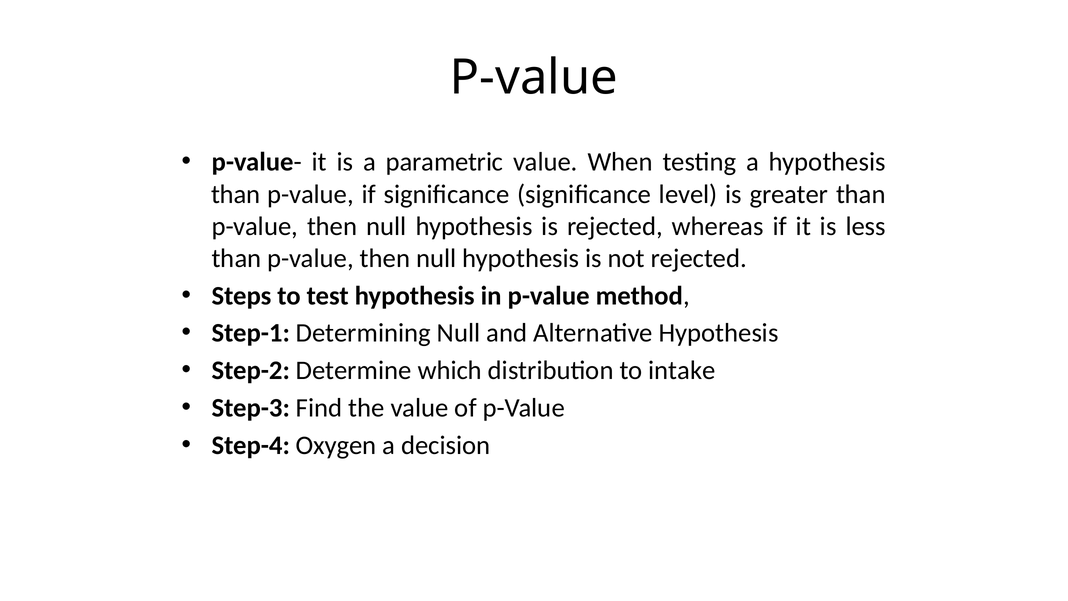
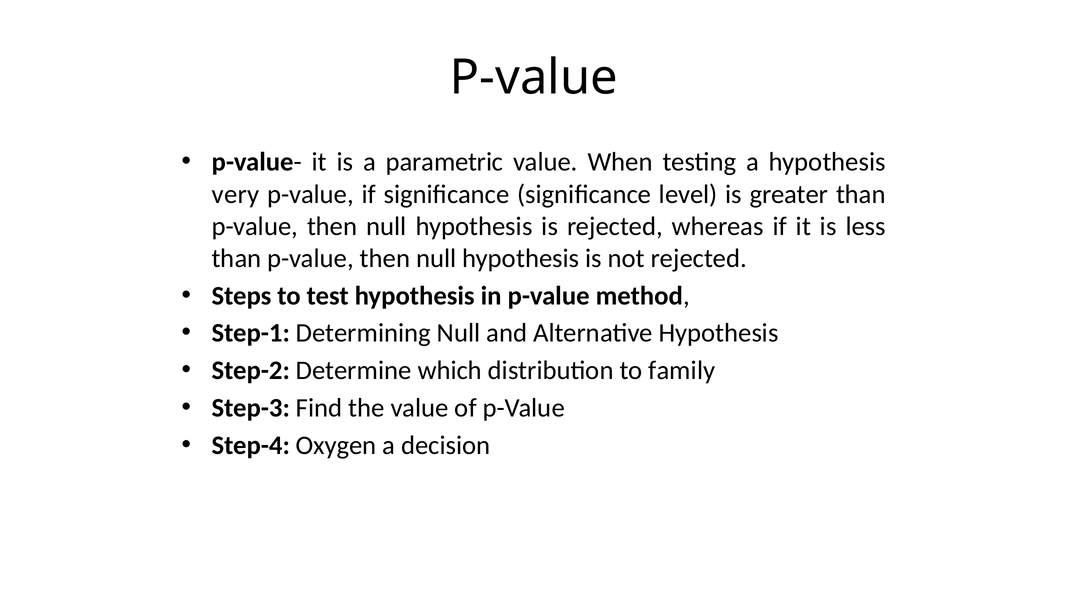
than: than -> very (235, 194)
intake: intake -> family (682, 370)
